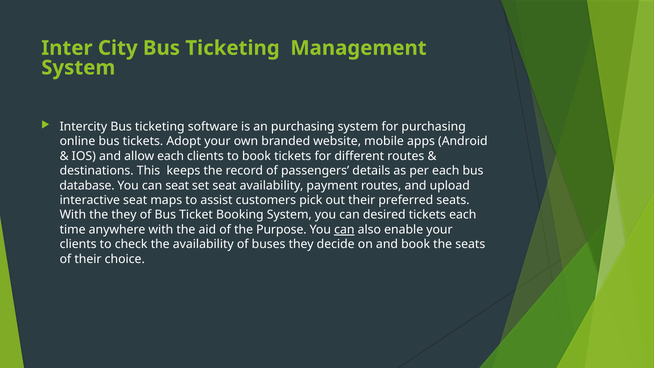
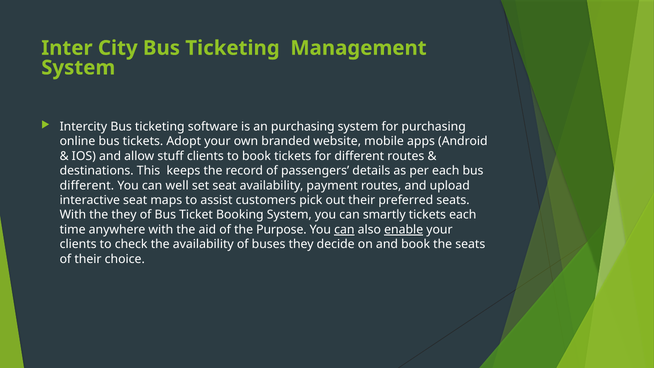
allow each: each -> stuff (171, 156)
database: database -> different (87, 185)
can seat: seat -> well (177, 185)
desired: desired -> smartly (384, 215)
enable underline: none -> present (404, 230)
